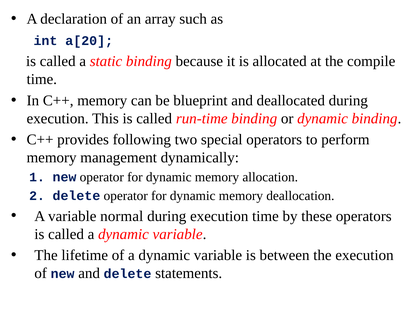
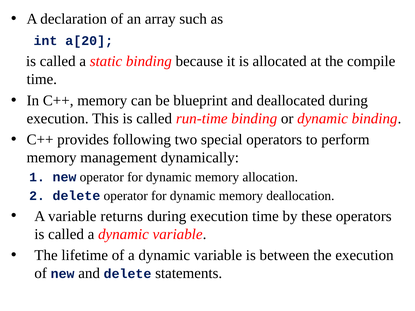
normal: normal -> returns (122, 216)
